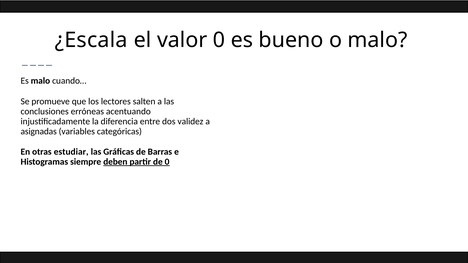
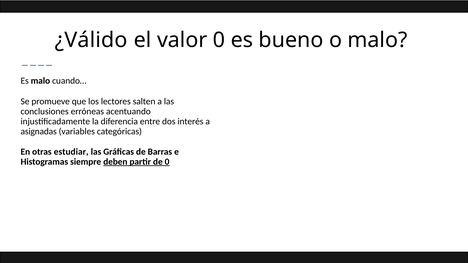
¿Escala: ¿Escala -> ¿Válido (91, 40)
validez: validez -> interés (190, 121)
